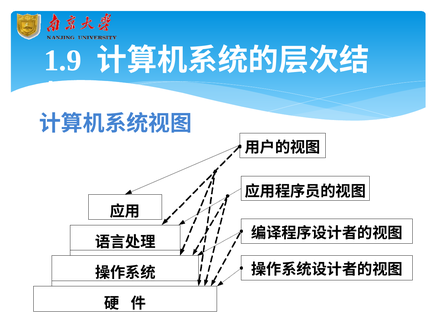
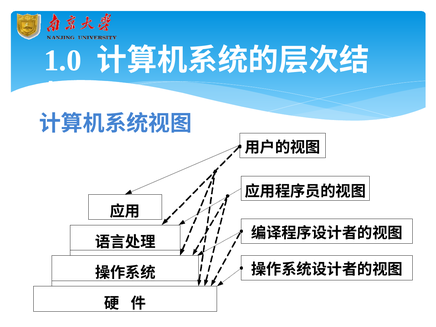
1.9: 1.9 -> 1.0 (63, 61)
